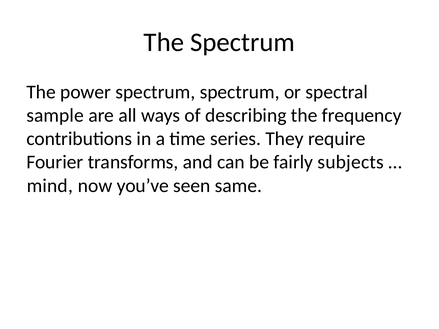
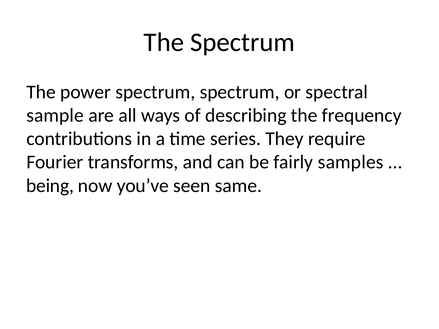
subjects: subjects -> samples (351, 162)
mind: mind -> being (50, 186)
